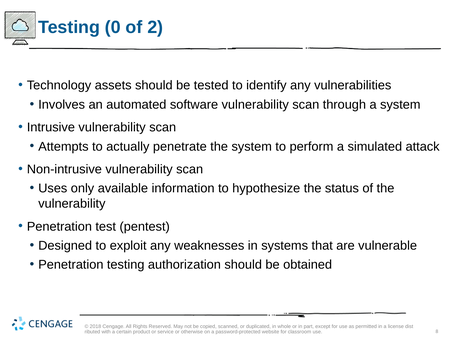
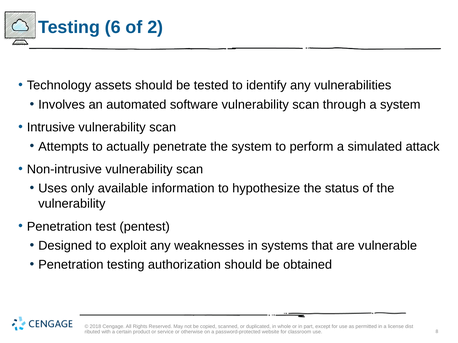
0: 0 -> 6 (113, 27)
